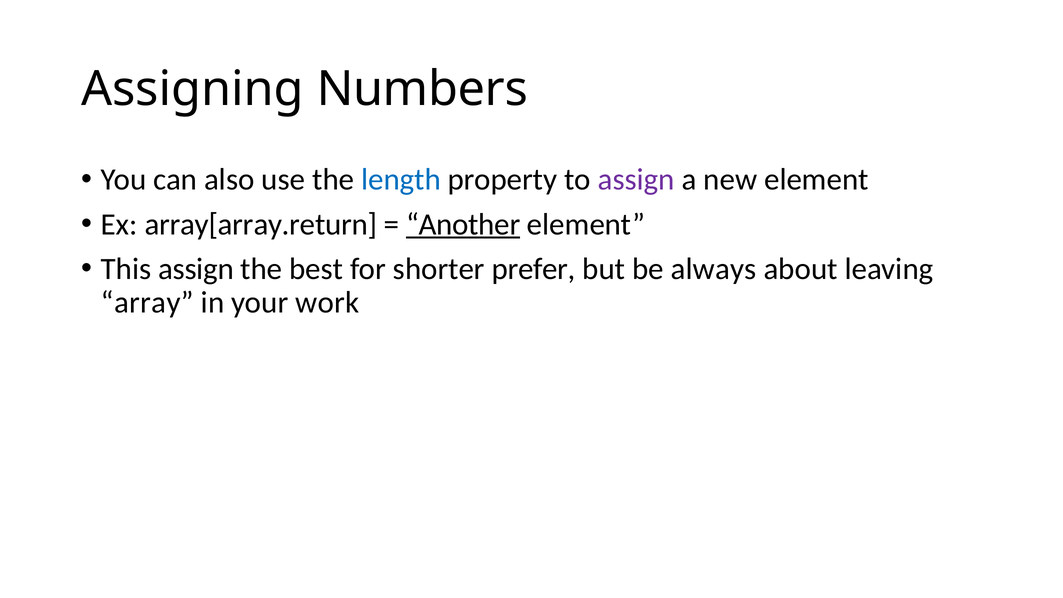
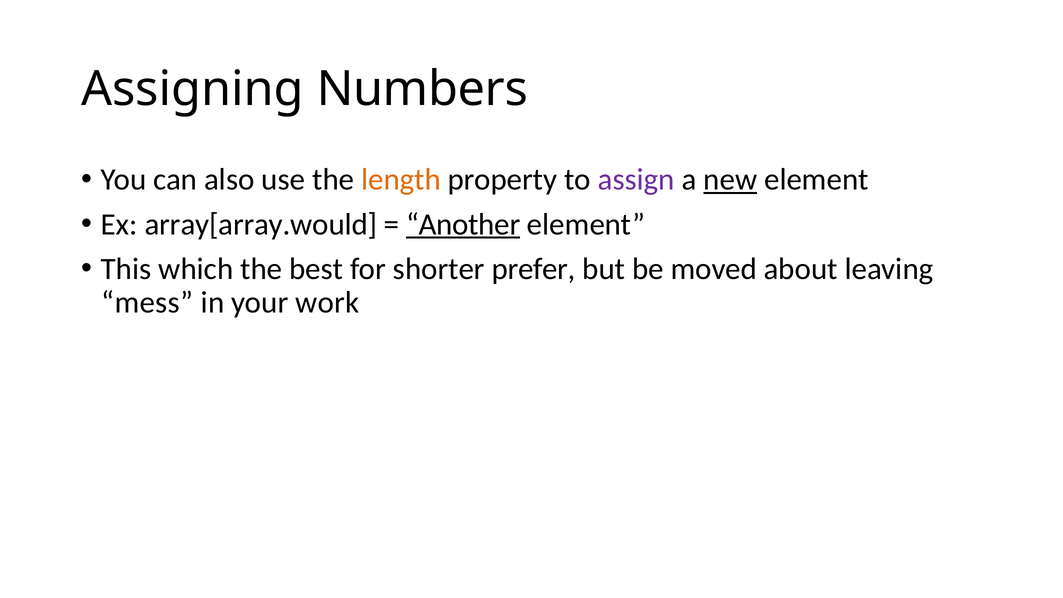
length colour: blue -> orange (401, 180)
new underline: none -> present (730, 180)
array[array.return: array[array.return -> array[array.would (261, 224)
This assign: assign -> which (196, 269)
always: always -> moved (714, 269)
array: array -> mess (147, 302)
